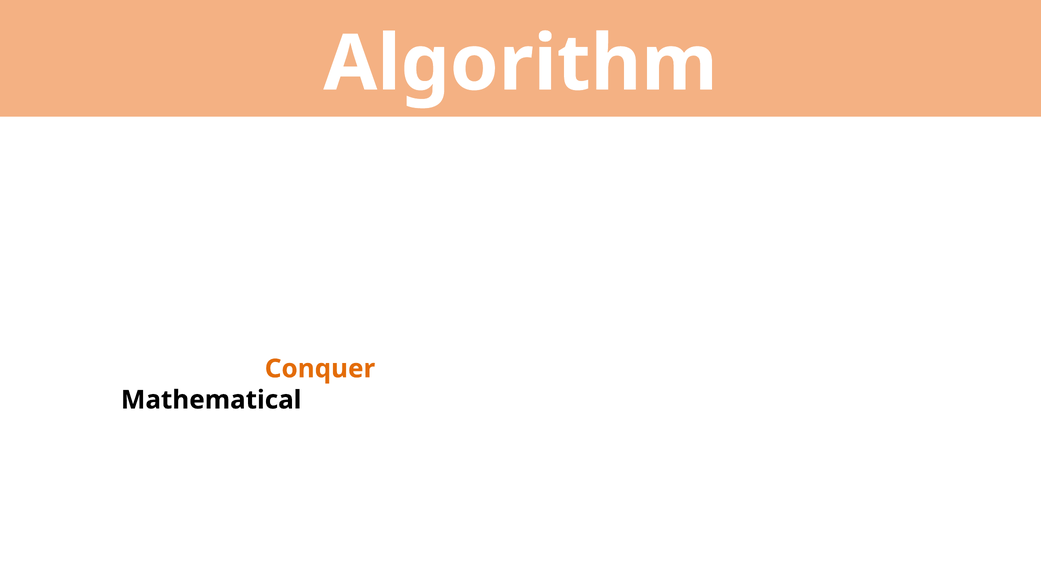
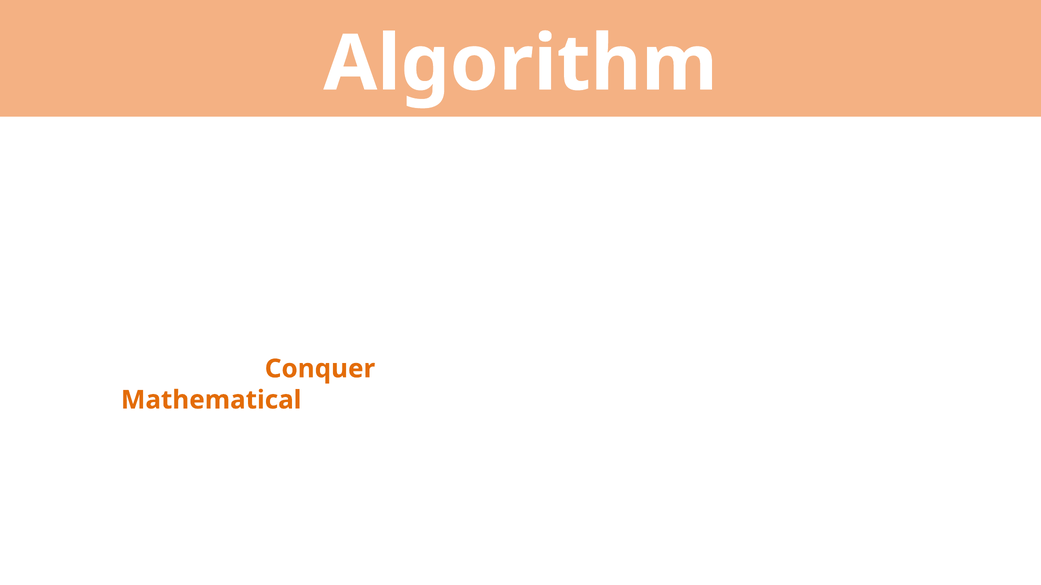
Mathematical colour: black -> orange (211, 400)
